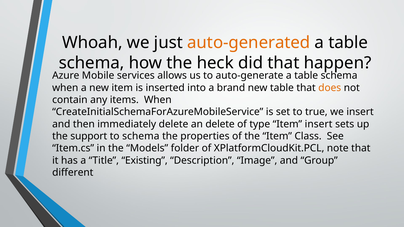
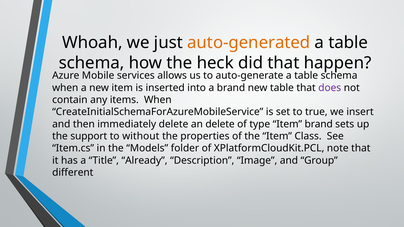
does colour: orange -> purple (330, 88)
Item insert: insert -> brand (319, 124)
to schema: schema -> without (141, 136)
Existing: Existing -> Already (145, 161)
